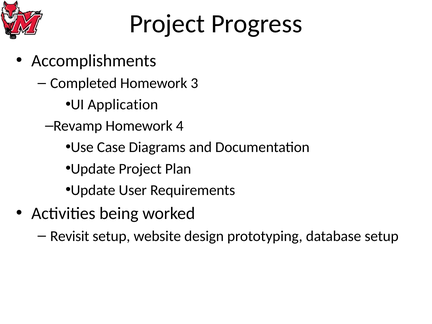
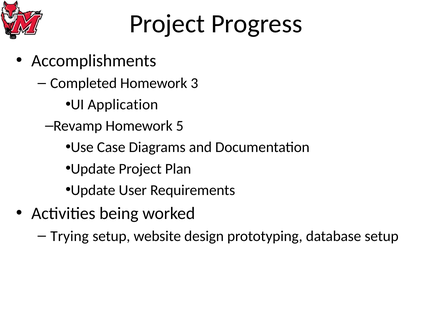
4: 4 -> 5 (180, 126)
Revisit: Revisit -> Trying (70, 236)
